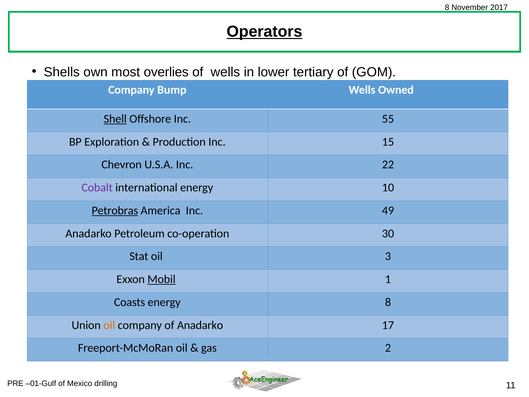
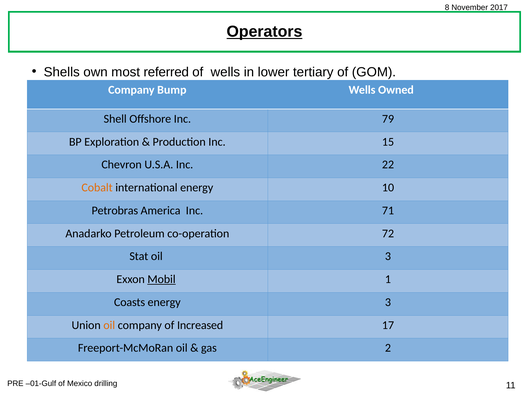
overlies: overlies -> referred (166, 72)
Shell underline: present -> none (115, 119)
55: 55 -> 79 (388, 119)
Cobalt colour: purple -> orange (97, 187)
Petrobras underline: present -> none (115, 210)
49: 49 -> 71 (388, 210)
30: 30 -> 72 (388, 233)
energy 8: 8 -> 3 (388, 302)
of Anadarko: Anadarko -> Increased (200, 325)
